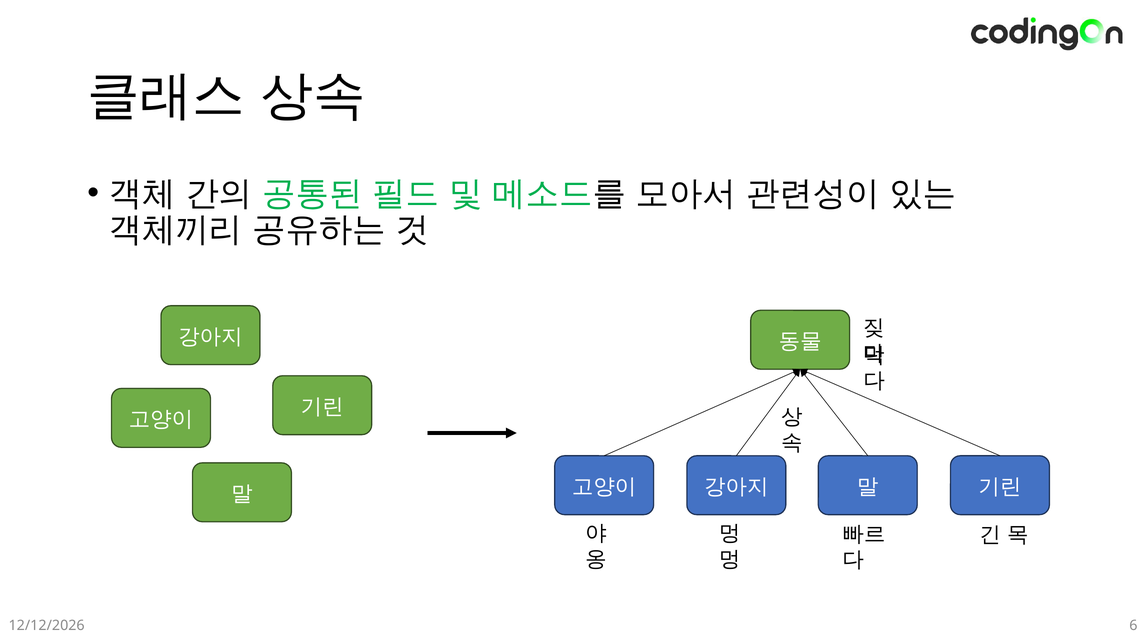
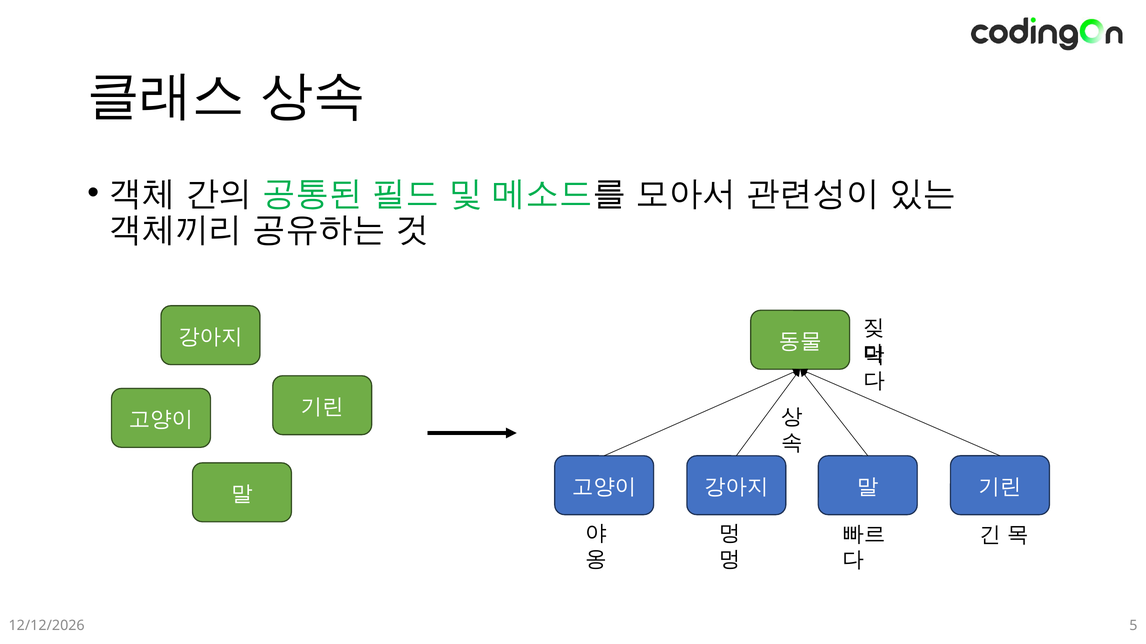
6: 6 -> 5 (1133, 626)
